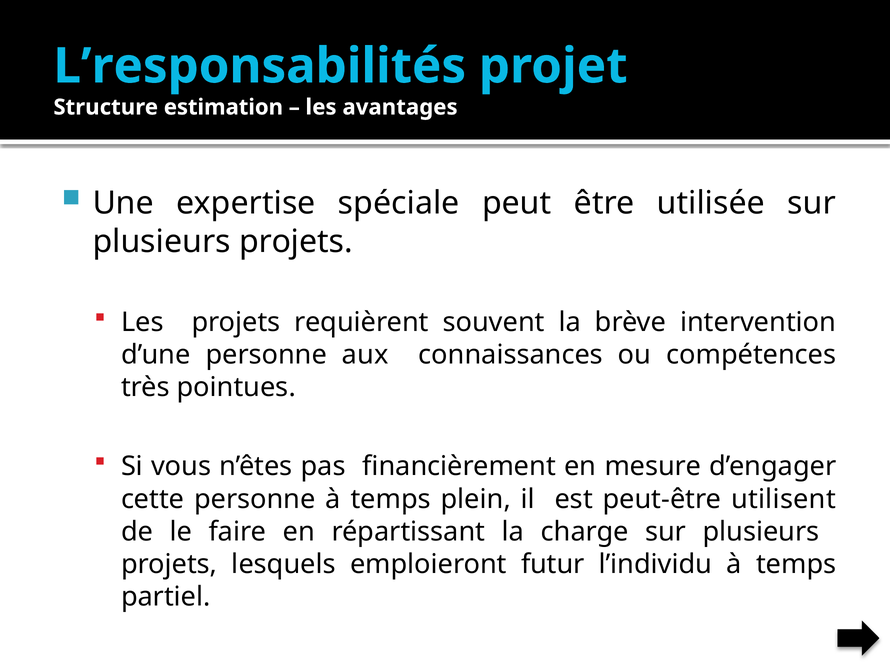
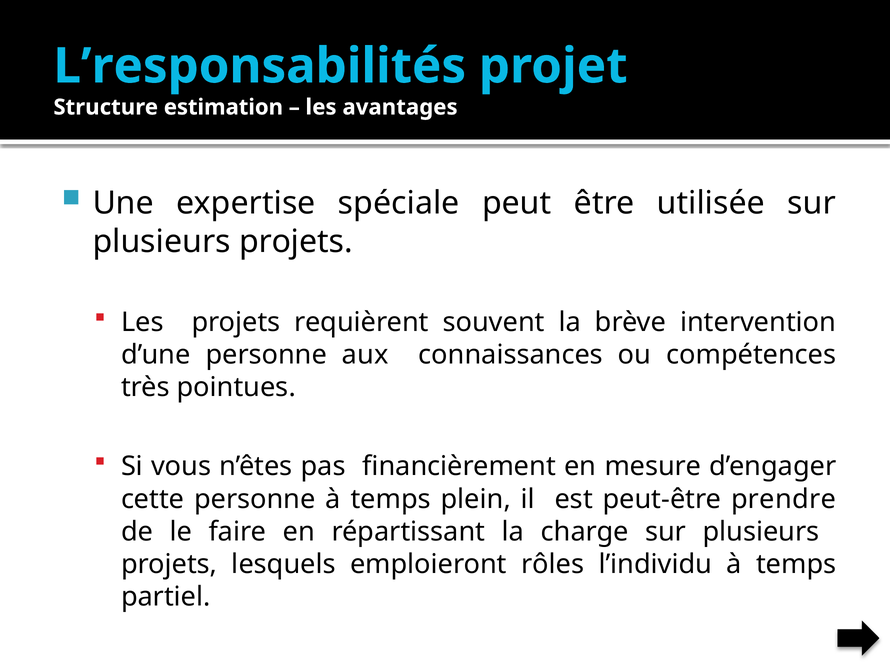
utilisent: utilisent -> prendre (783, 499)
futur: futur -> rôles (553, 565)
